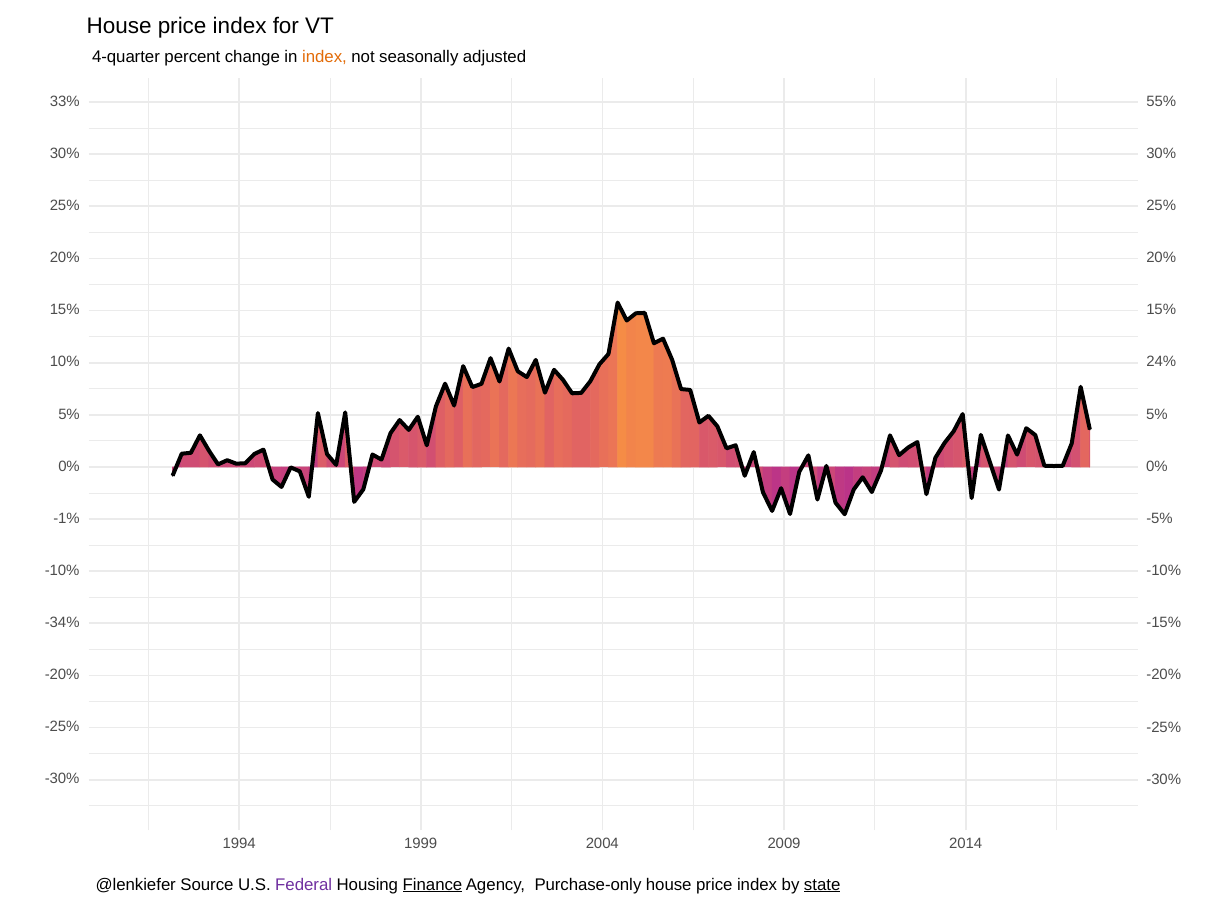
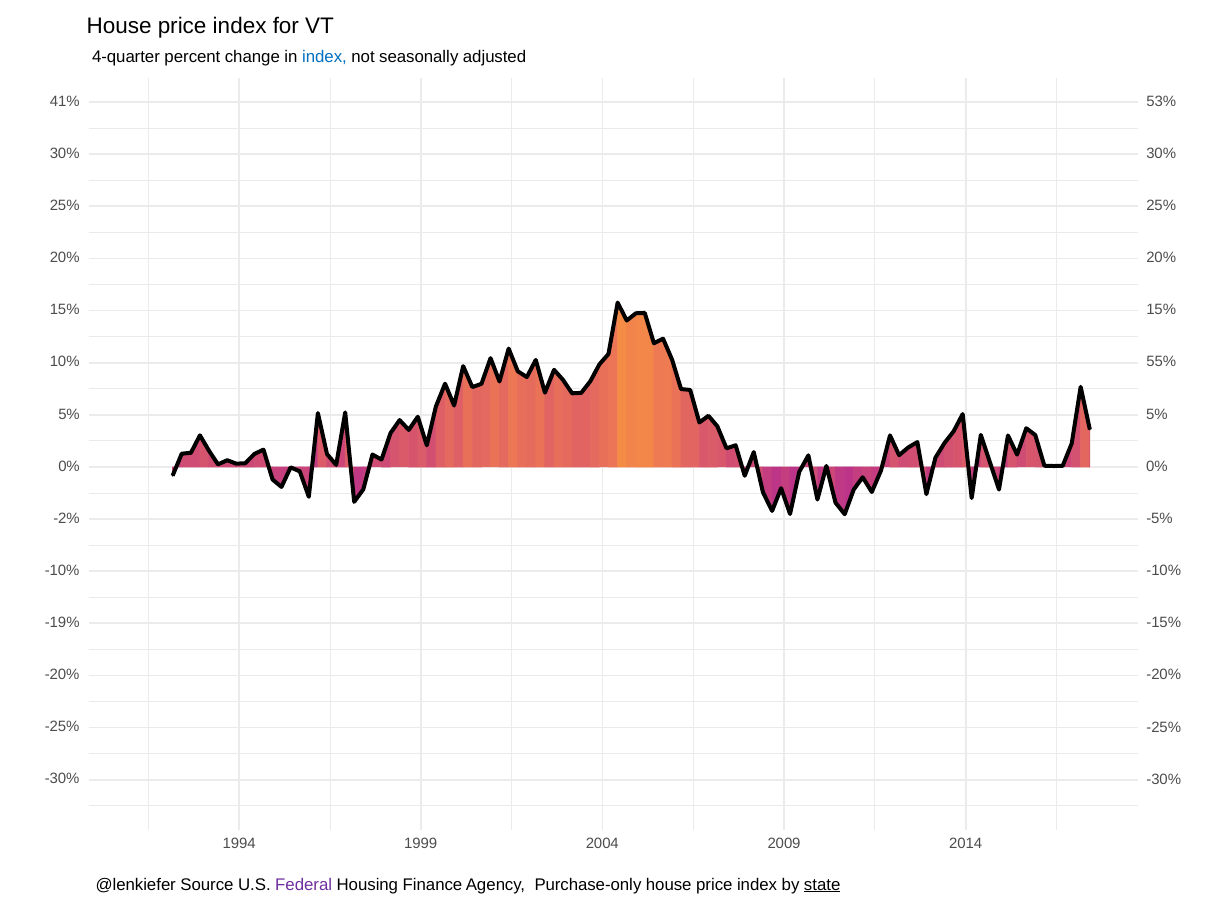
index colour: orange -> blue (324, 57)
33%: 33% -> 41% (65, 101)
55%: 55% -> 53% (1161, 102)
24%: 24% -> 55% (1161, 362)
-1%: -1% -> -2% (67, 519)
-34%: -34% -> -19% (62, 623)
Finance underline: present -> none (433, 885)
